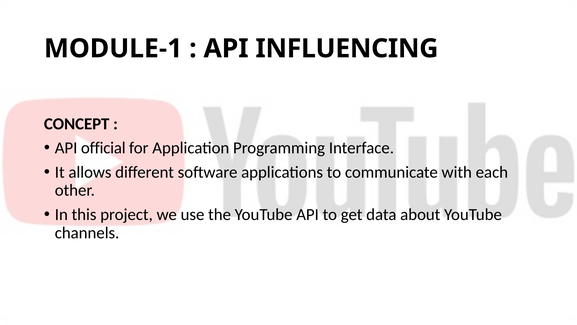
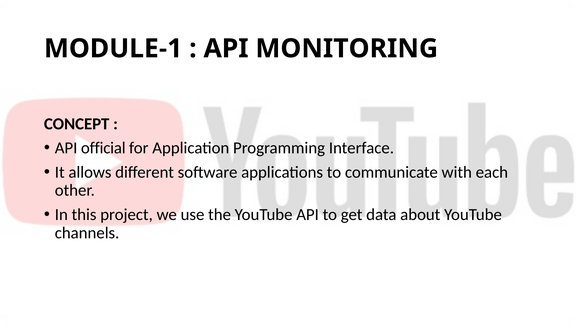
INFLUENCING: INFLUENCING -> MONITORING (347, 48)
